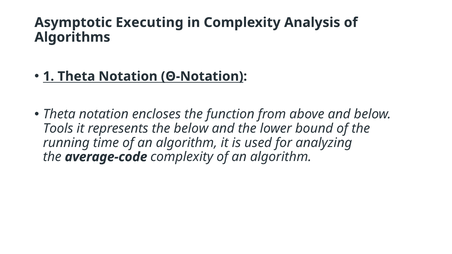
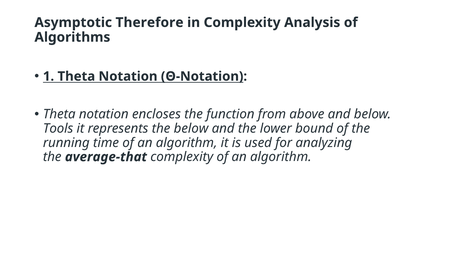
Executing: Executing -> Therefore (150, 23)
average-code: average-code -> average-that (106, 157)
